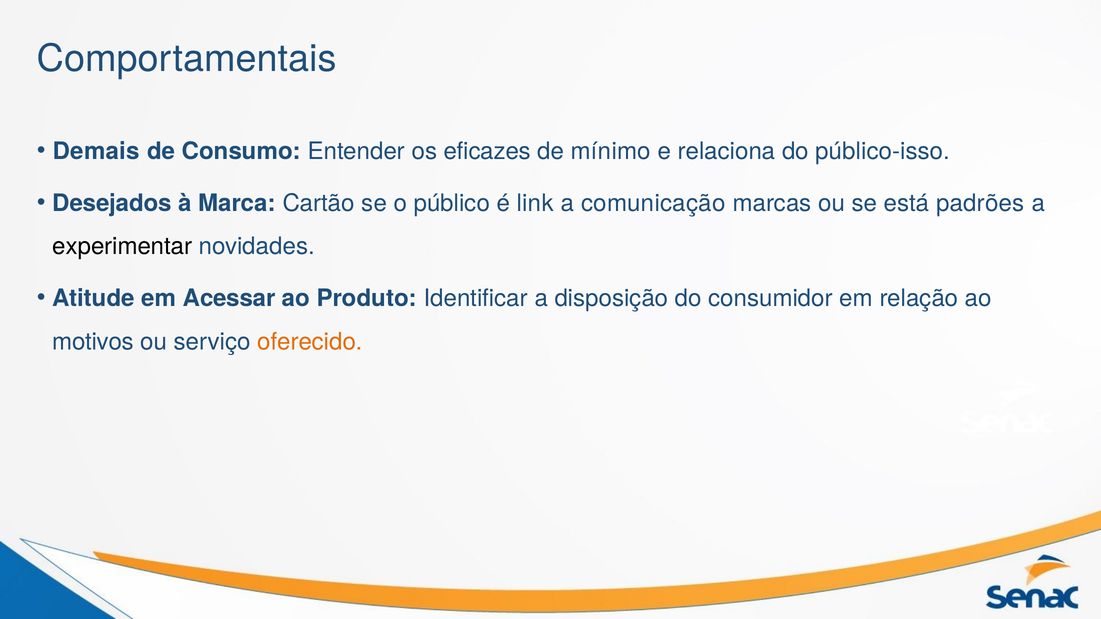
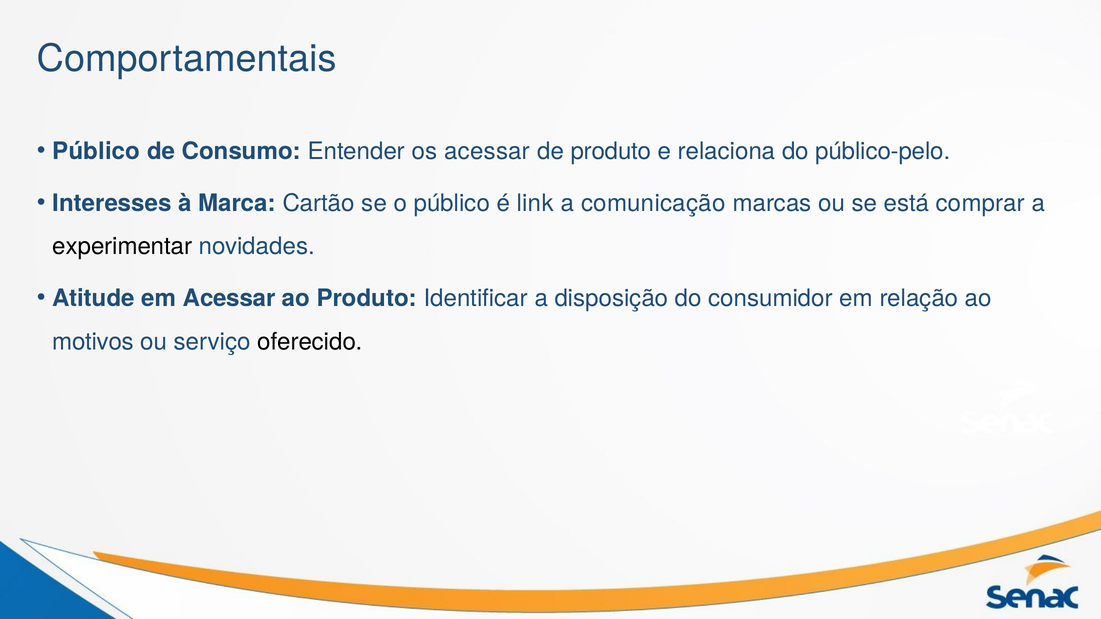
Demais: Demais -> Público (96, 151)
os eficazes: eficazes -> acessar (487, 151)
de mínimo: mínimo -> produto (611, 151)
público-isso: público-isso -> público-pelo (883, 151)
Desejados: Desejados -> Interesses (112, 203)
padrões: padrões -> comprar (980, 203)
oferecido colour: orange -> black (310, 342)
